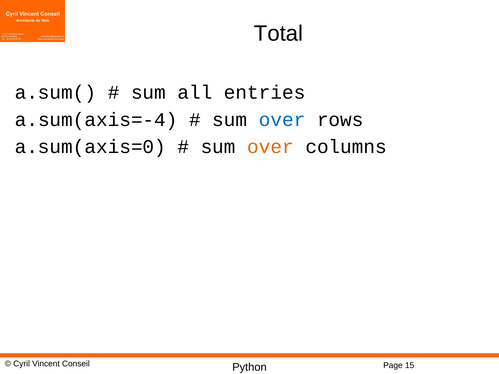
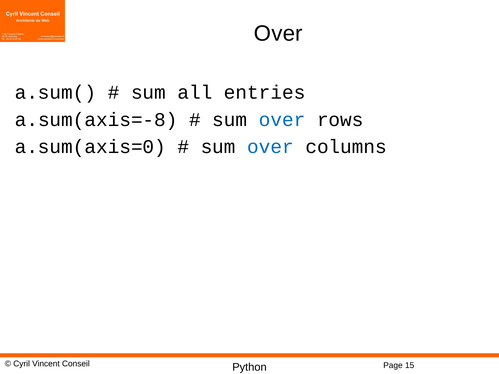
Total: Total -> Over (278, 33)
a.sum(axis=-4: a.sum(axis=-4 -> a.sum(axis=-8 (96, 120)
over colour: orange -> blue (270, 147)
